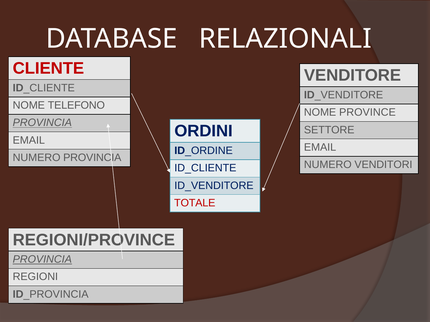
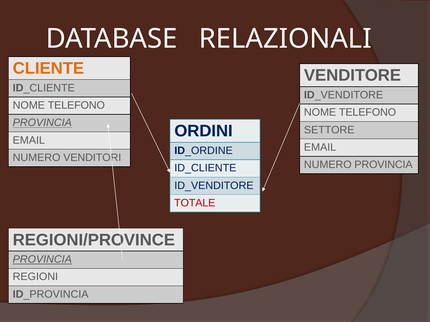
CLIENTE colour: red -> orange (48, 68)
PROVINCE: PROVINCE -> TELEFONO (368, 113)
NUMERO PROVINCIA: PROVINCIA -> VENDITORI (92, 158)
NUMERO VENDITORI: VENDITORI -> PROVINCIA (383, 165)
